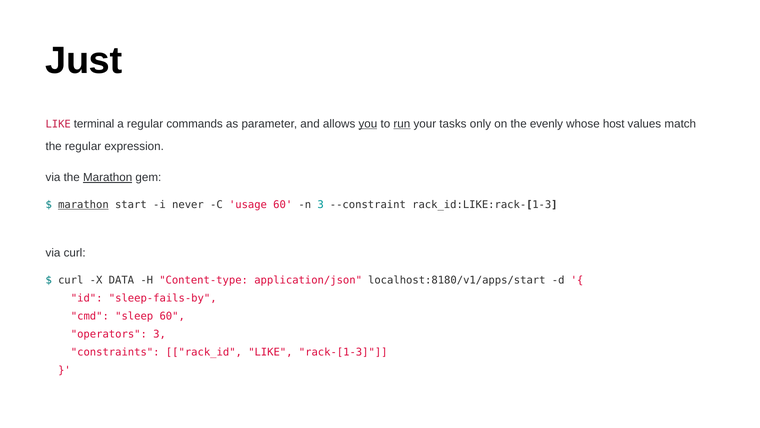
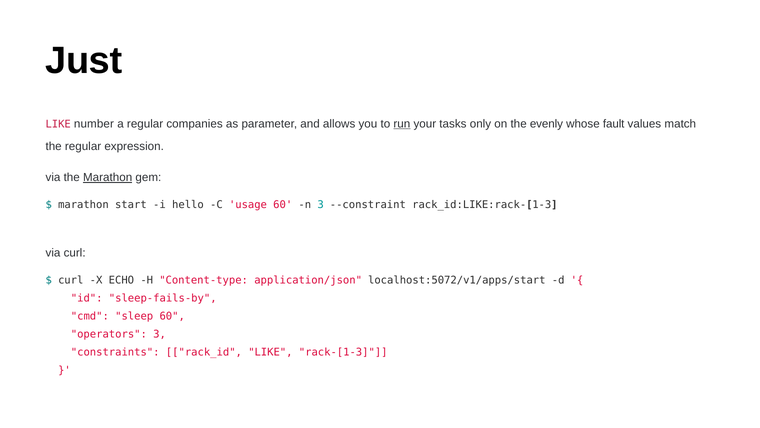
terminal: terminal -> number (94, 124)
commands: commands -> companies (195, 124)
you underline: present -> none (368, 124)
host: host -> fault (614, 124)
marathon underline: present -> none (83, 204)
never: never -> hello (188, 204)
DATA: DATA -> ECHO (121, 280)
localhost:8180/v1/apps/start: localhost:8180/v1/apps/start -> localhost:5072/v1/apps/start (457, 280)
